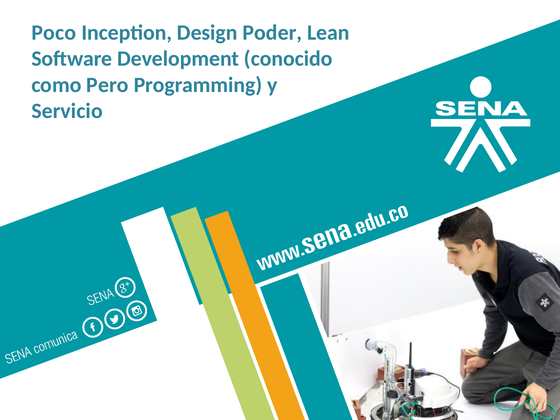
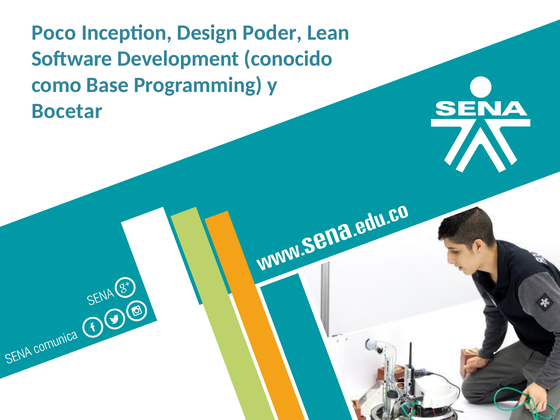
Pero: Pero -> Base (108, 85)
Servicio: Servicio -> Bocetar (67, 111)
